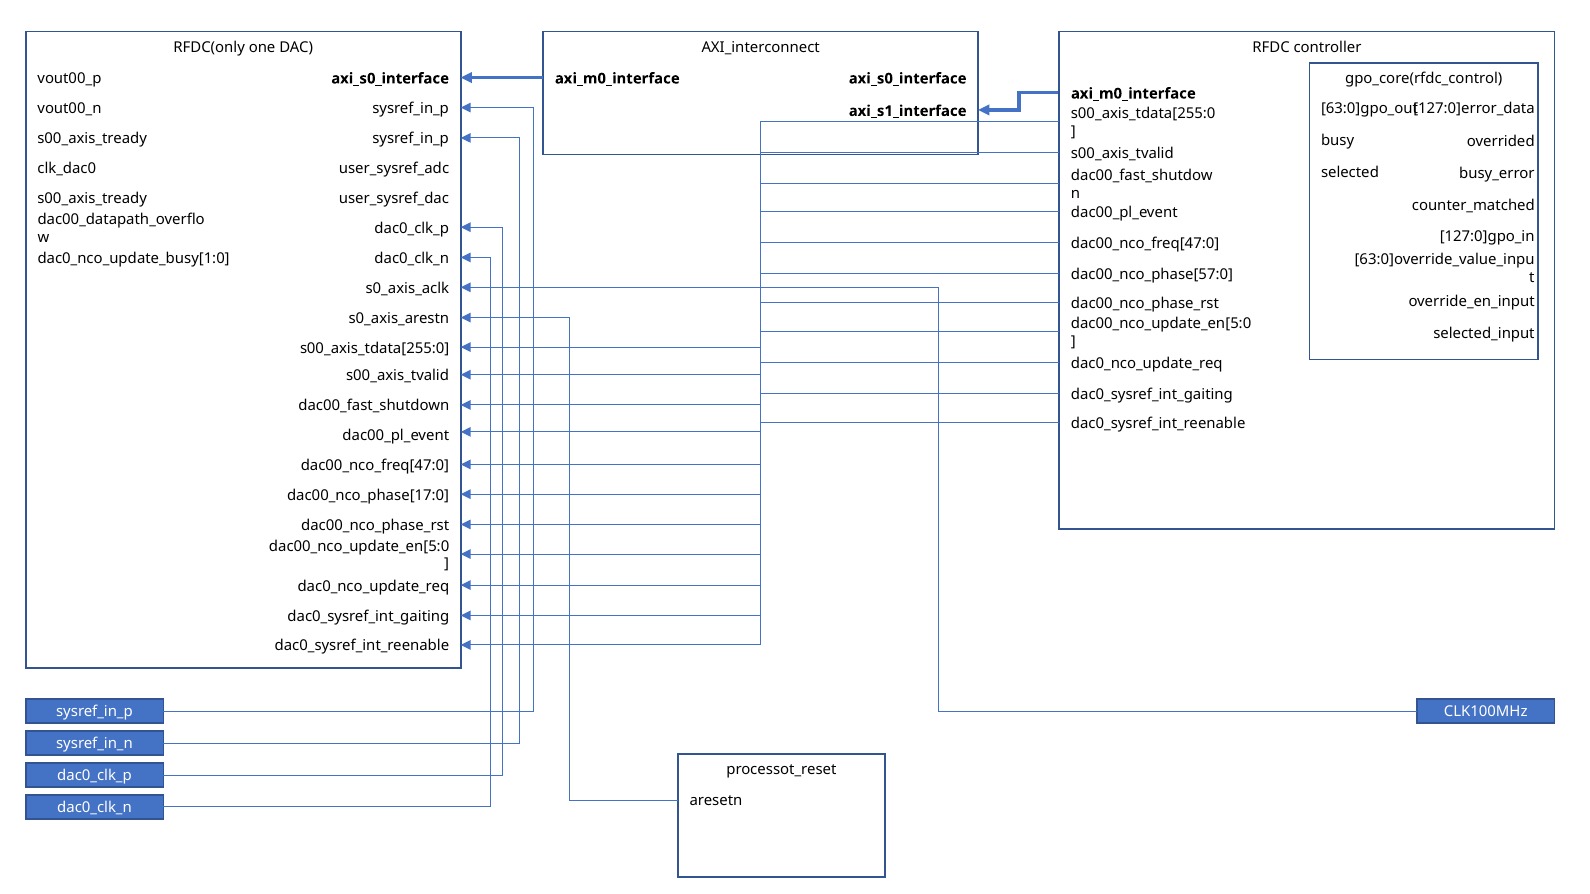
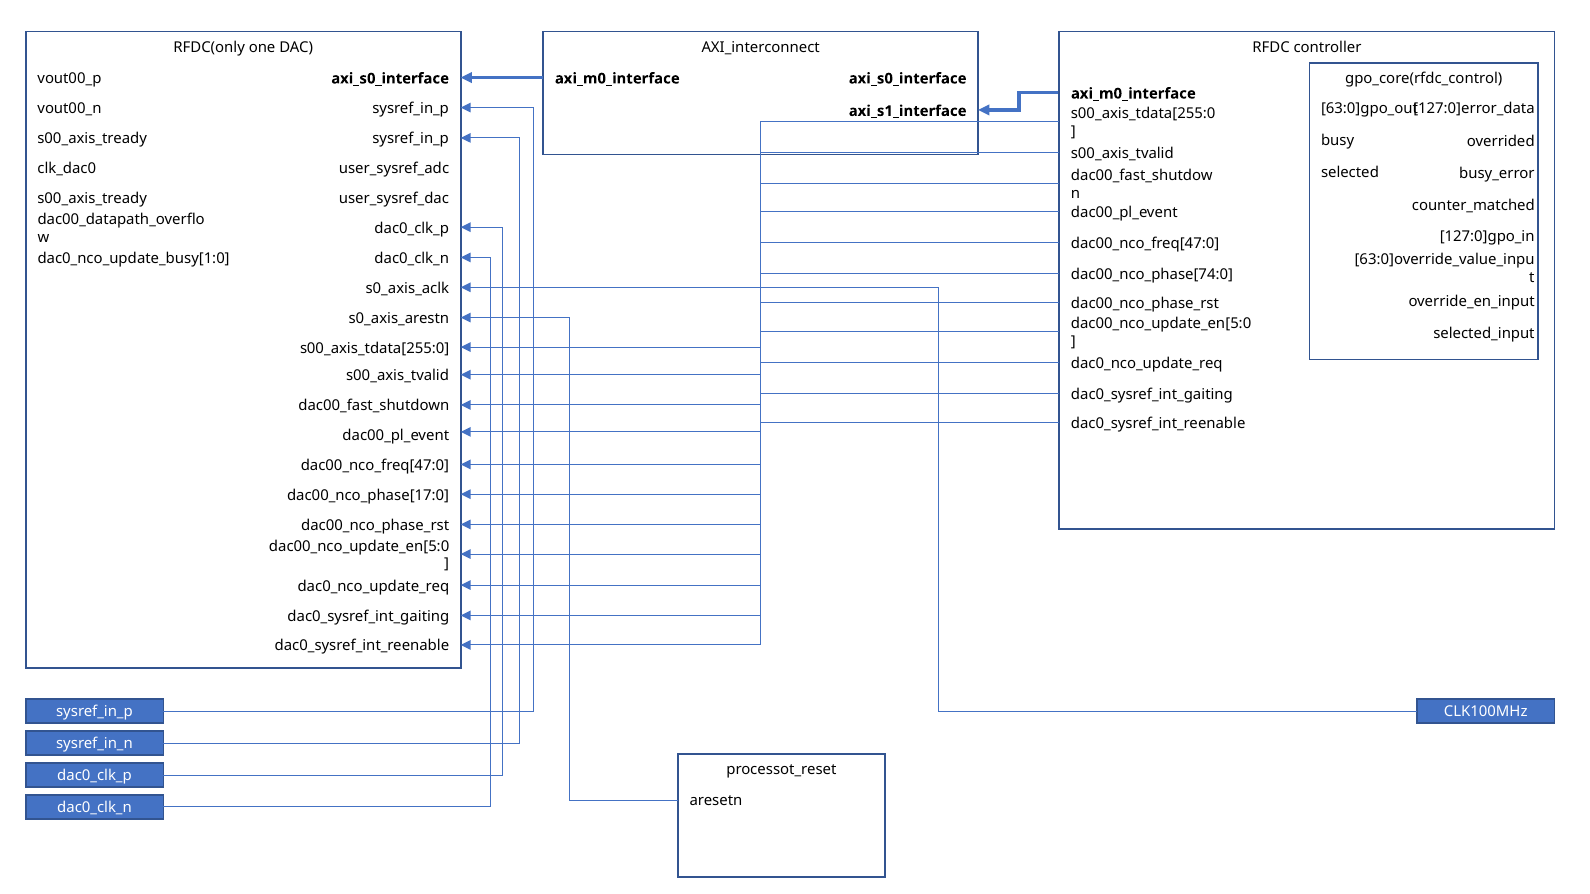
dac00_nco_phase[57:0: dac00_nco_phase[57:0 -> dac00_nco_phase[74:0 (1152, 275)
